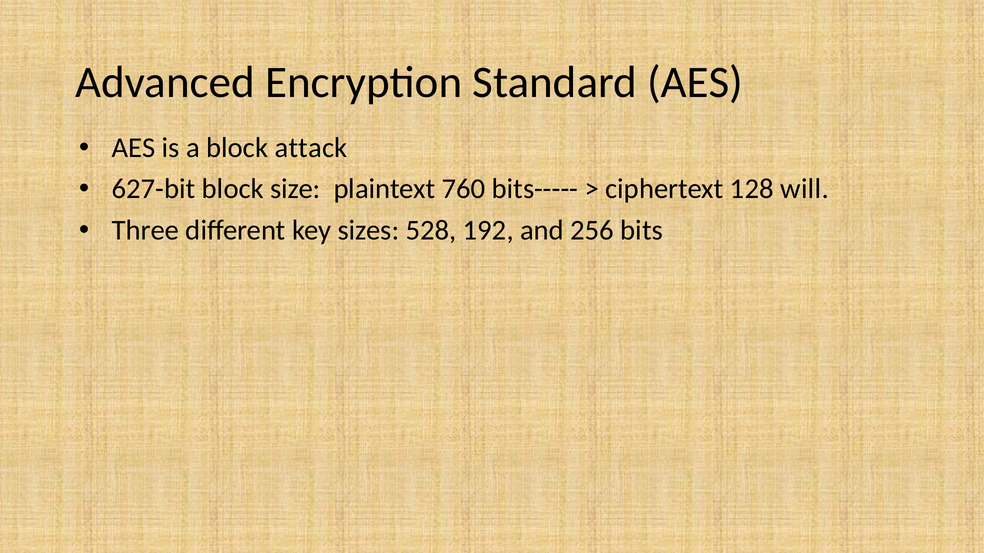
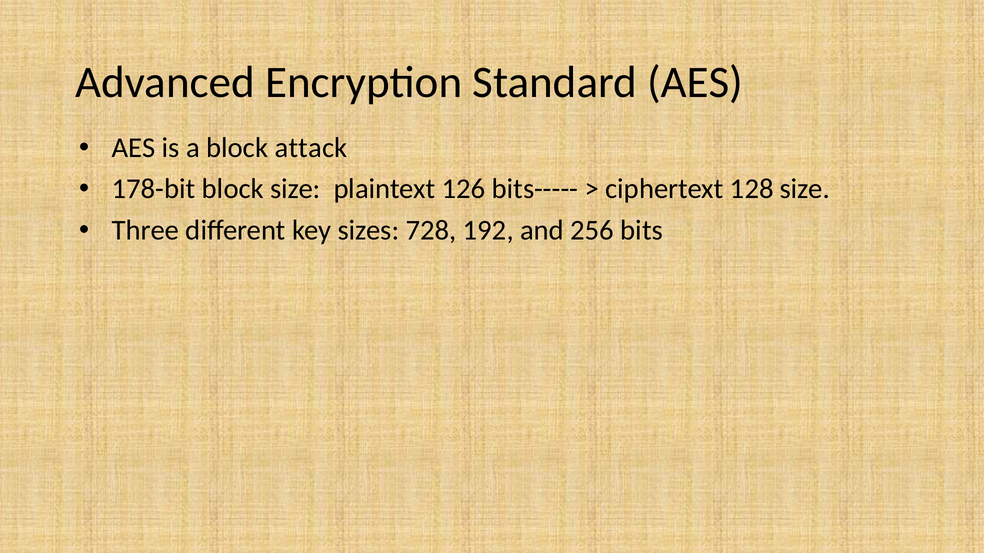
627-bit: 627-bit -> 178-bit (154, 189)
760: 760 -> 126 (464, 189)
128 will: will -> size (805, 189)
528: 528 -> 728 (431, 230)
